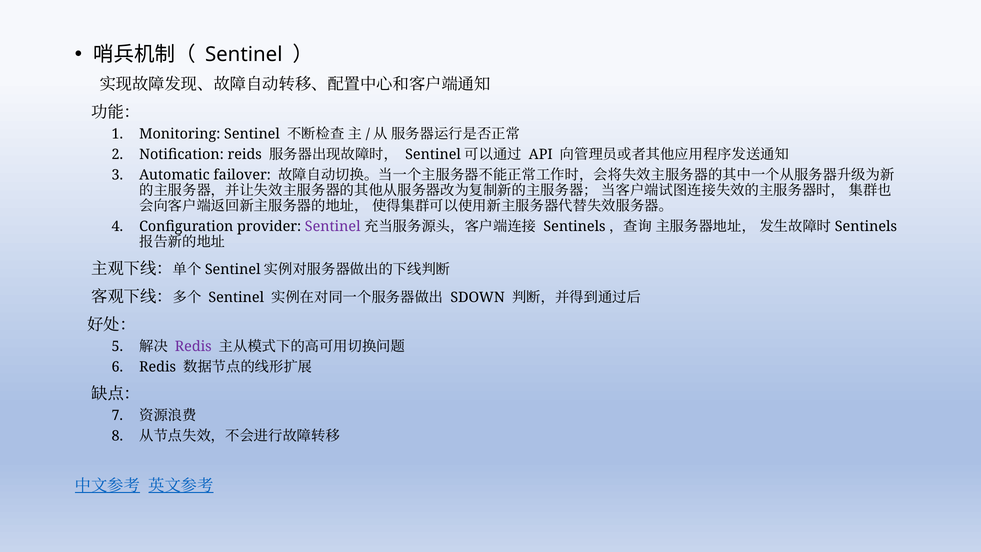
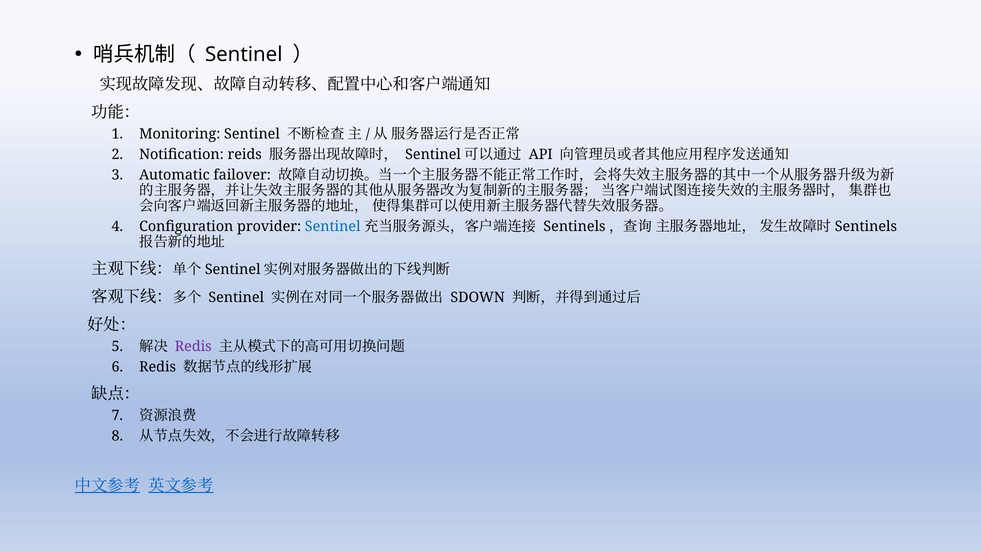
Sentinel colour: purple -> blue (333, 227)
